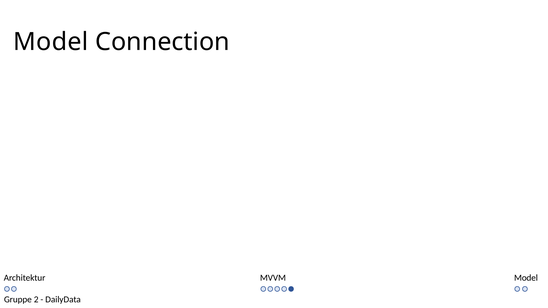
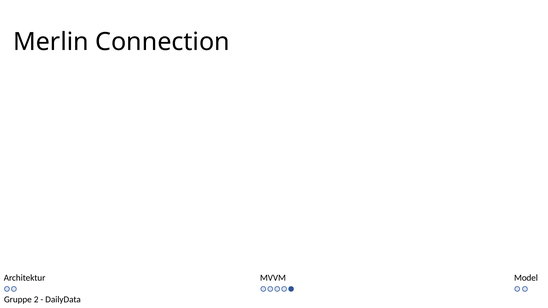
Model: Model -> Merlin (51, 42)
